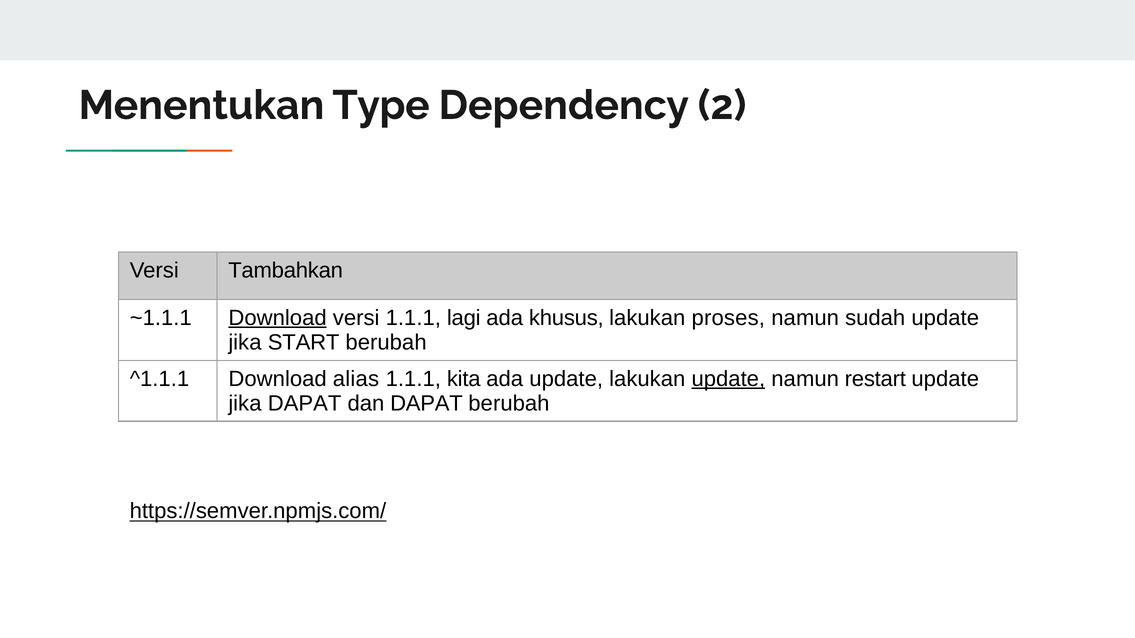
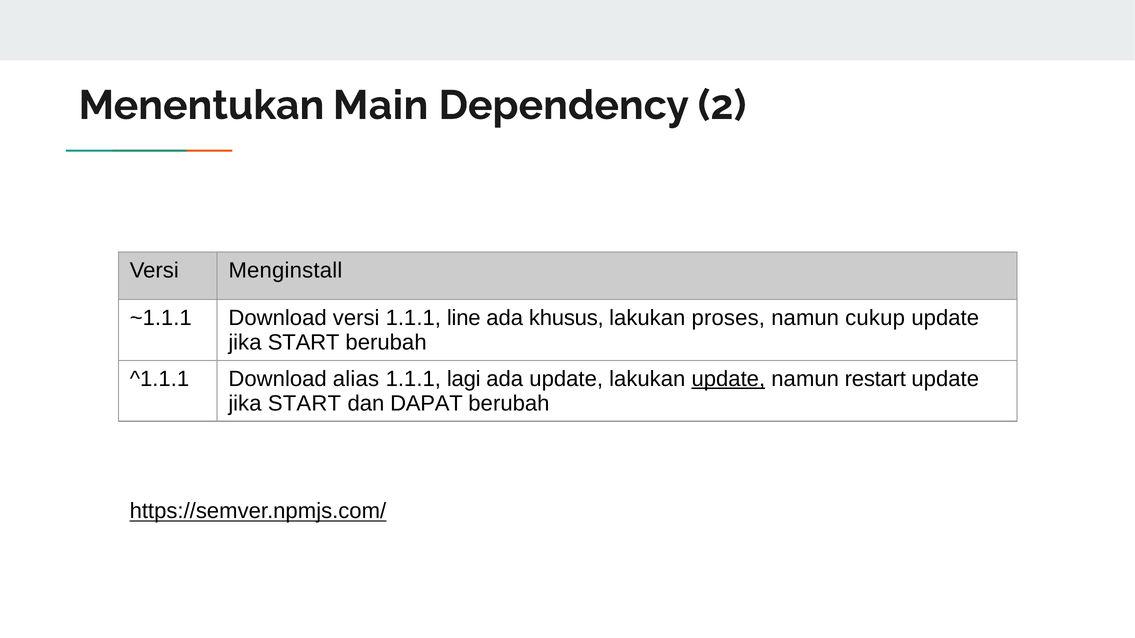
Type: Type -> Main (381, 105)
Tambahkan: Tambahkan -> Menginstall (285, 271)
Download underline: present -> none (278, 318)
lagi: lagi -> line (464, 318)
sudah: sudah -> cukup (875, 318)
kita: kita -> lagi (464, 379)
DAPAT: DAPAT -> START (304, 404)
